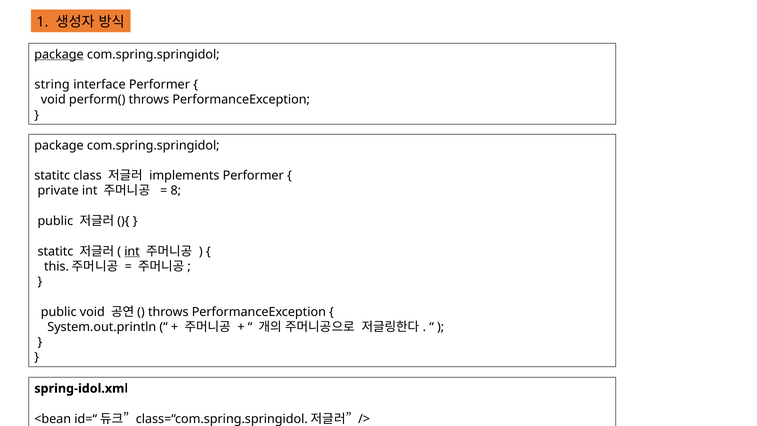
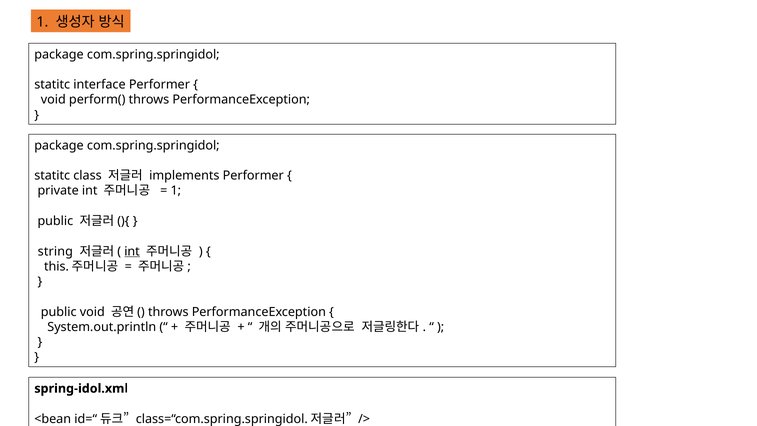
package underline: present -> none (59, 54)
string: string -> statitc (52, 85)
8: 8 -> 1 (176, 191)
statitc: statitc -> string (55, 251)
